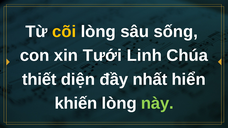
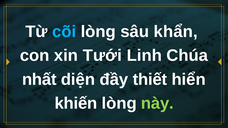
cõi colour: yellow -> light blue (64, 32)
sống: sống -> khẩn (176, 32)
thiết: thiết -> nhất (39, 80)
nhất: nhất -> thiết (150, 80)
